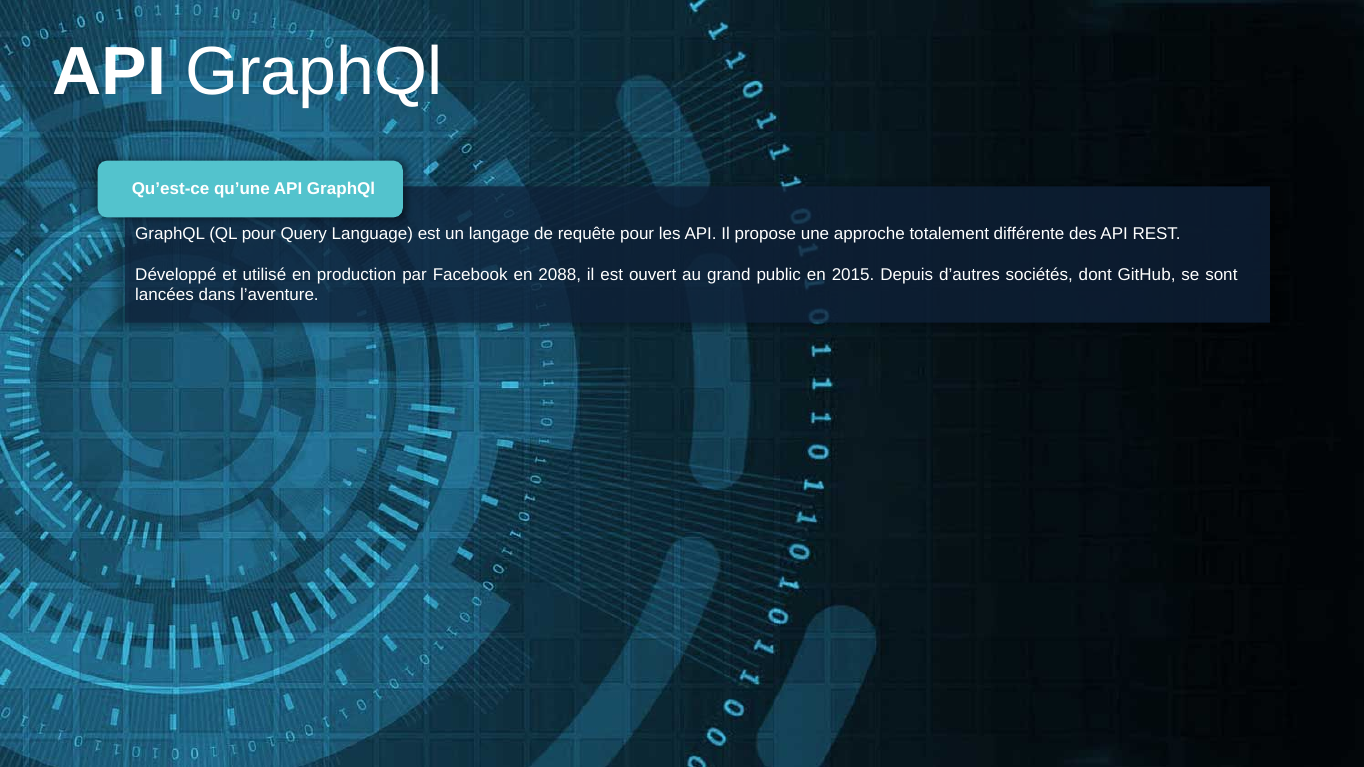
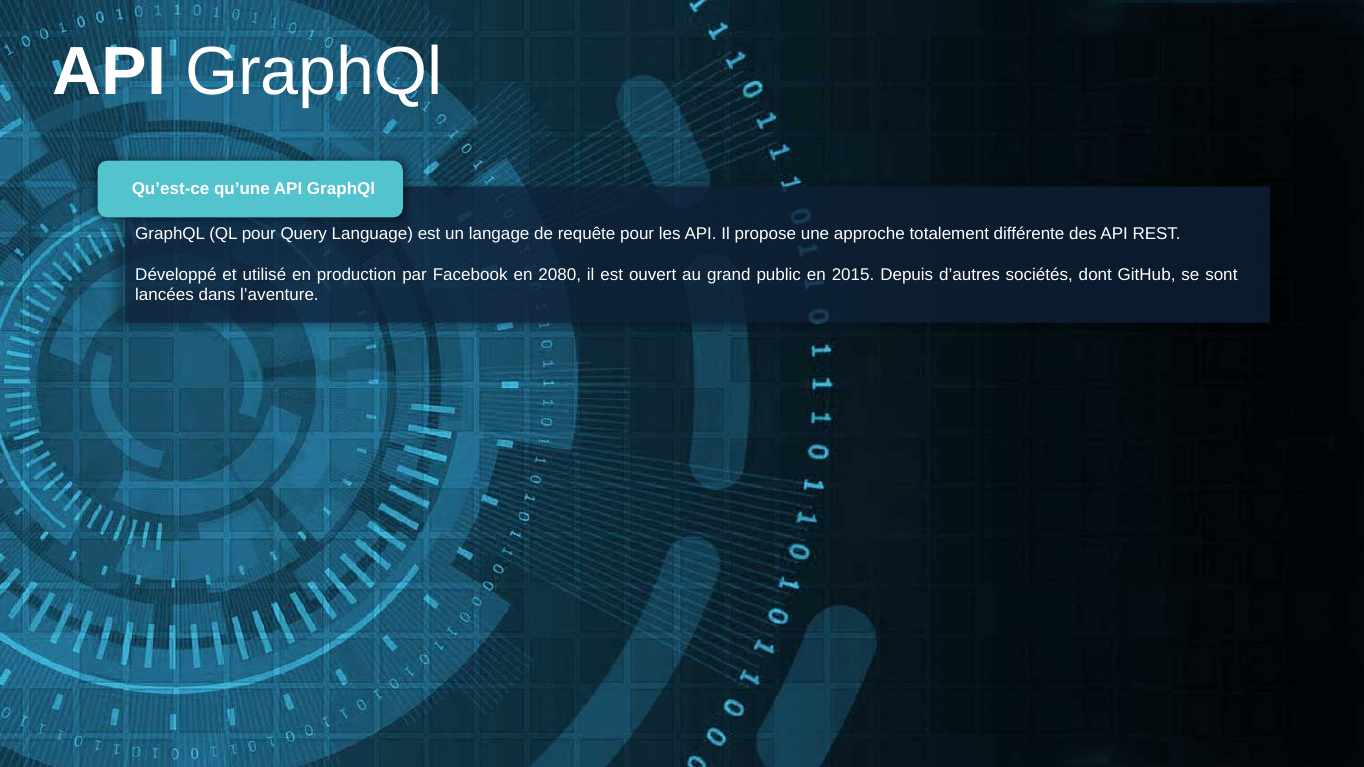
2088: 2088 -> 2080 (560, 275)
